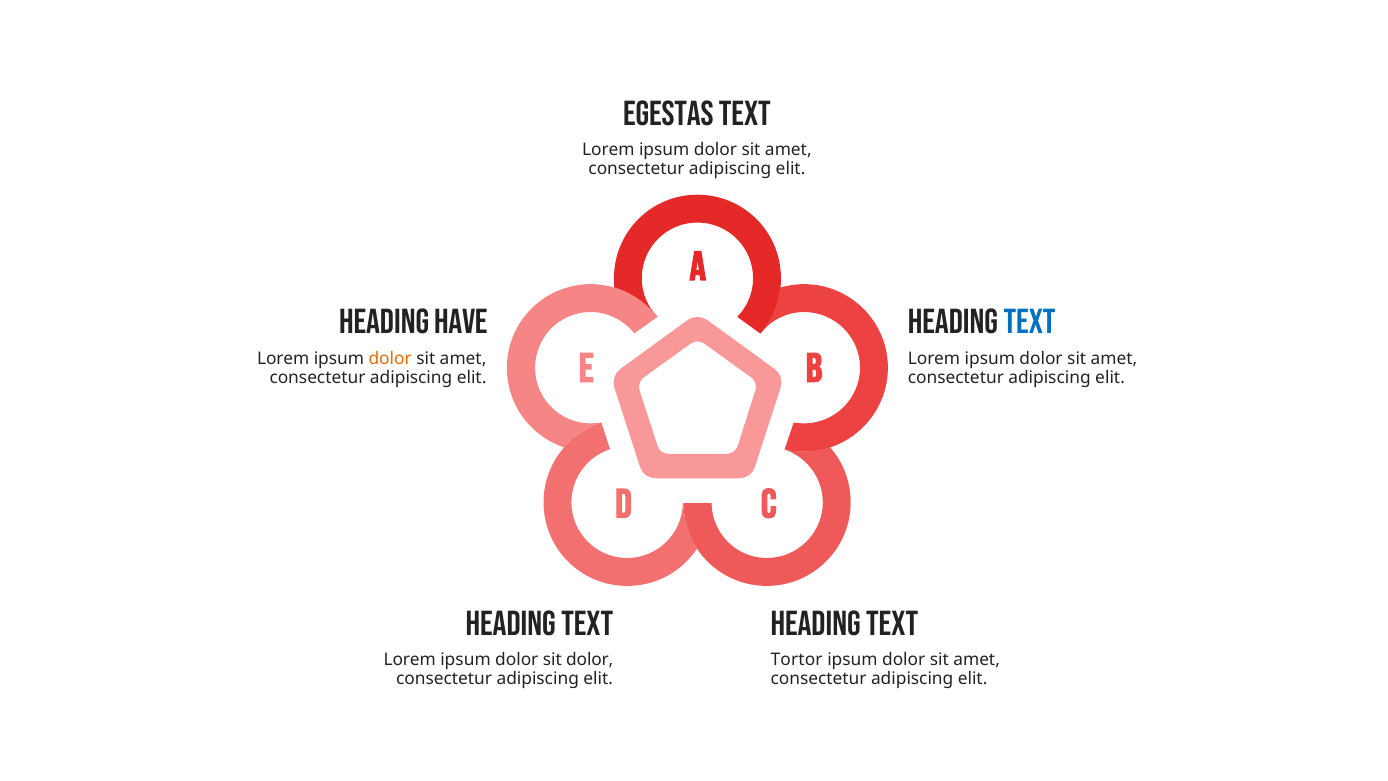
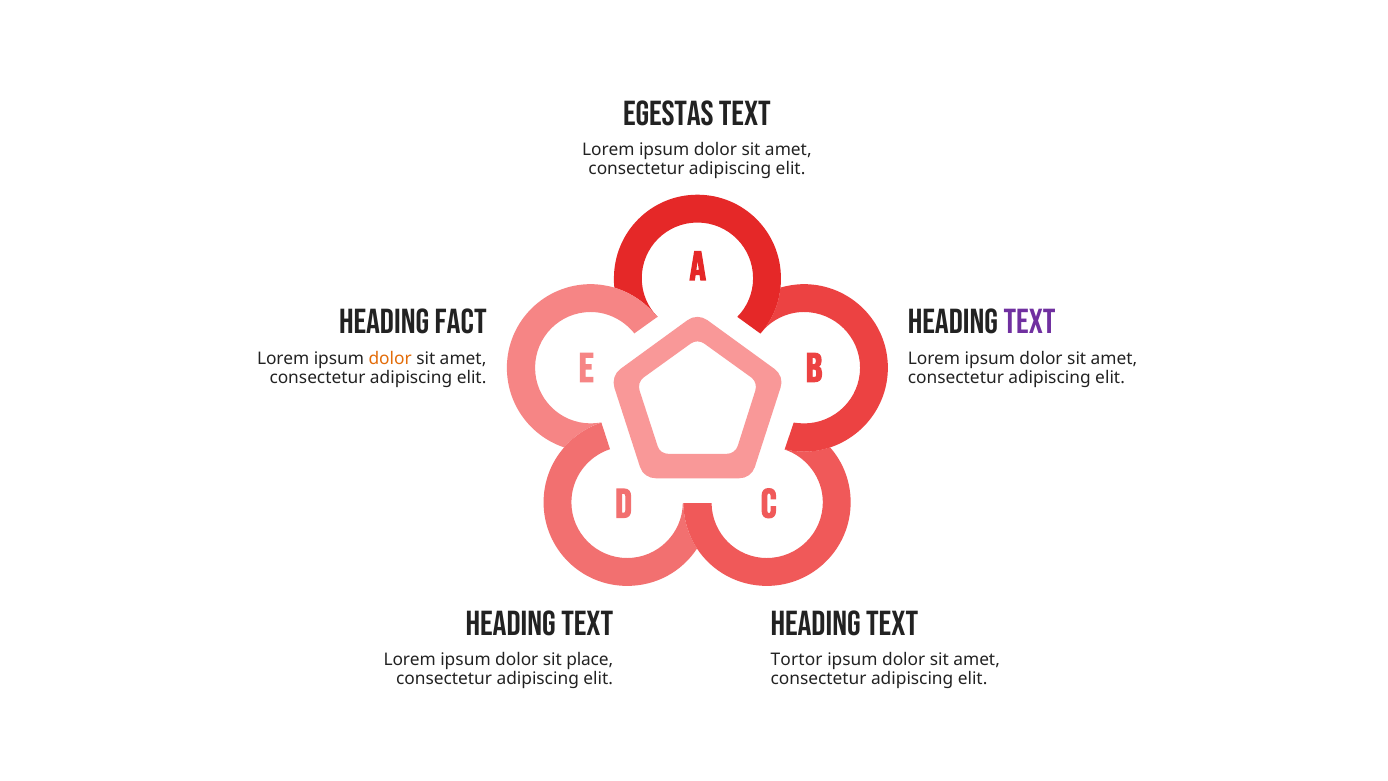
Have: Have -> Fact (461, 322)
Text colour: blue -> purple (1030, 322)
sit dolor: dolor -> place (590, 660)
